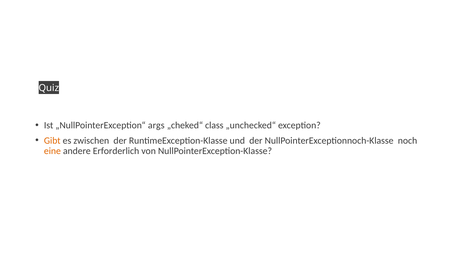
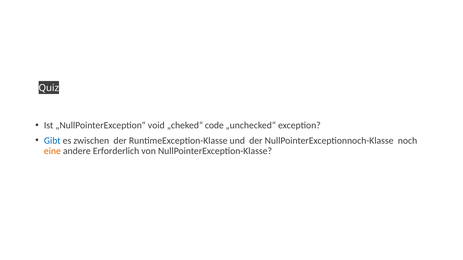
args: args -> void (156, 125)
class: class -> code (214, 125)
Gibt colour: orange -> blue (52, 141)
